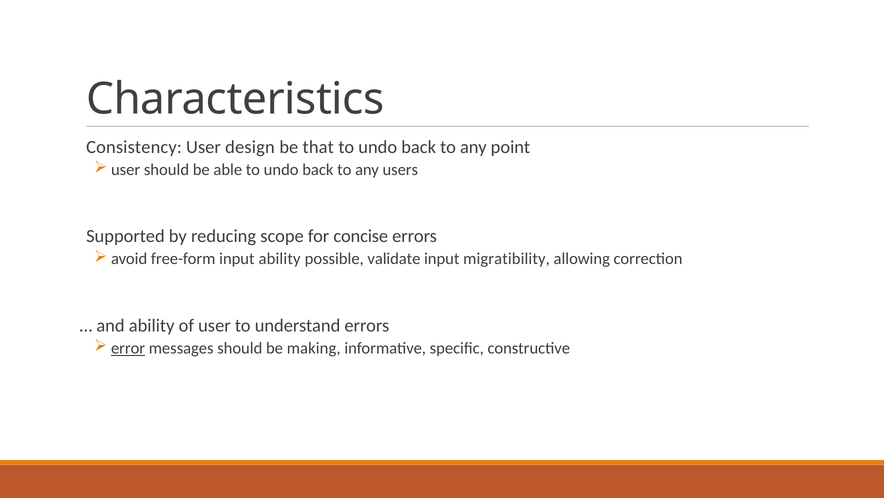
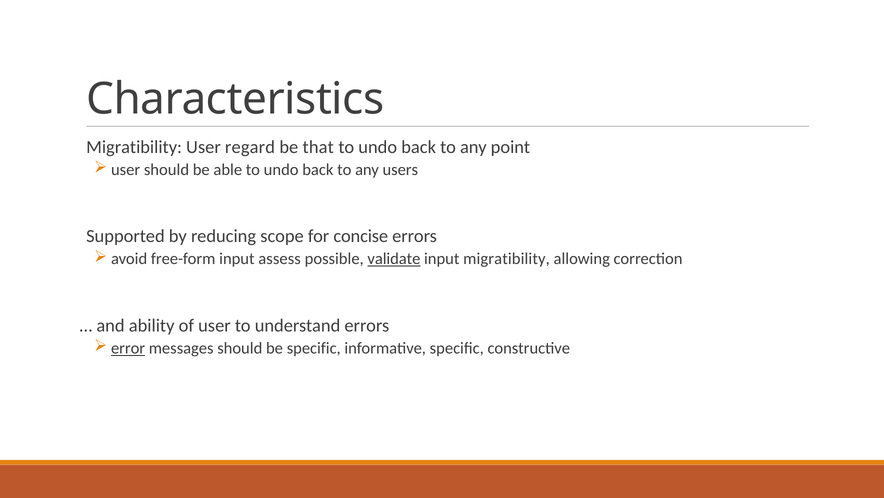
Consistency: Consistency -> Migratibility (134, 147)
design: design -> regard (250, 147)
input ability: ability -> assess (280, 259)
validate underline: none -> present (394, 259)
be making: making -> specific (314, 348)
